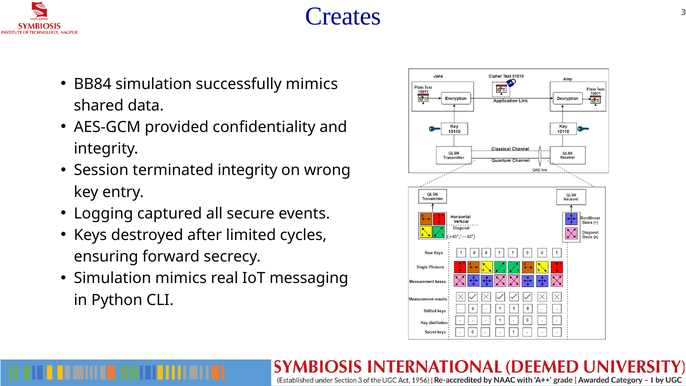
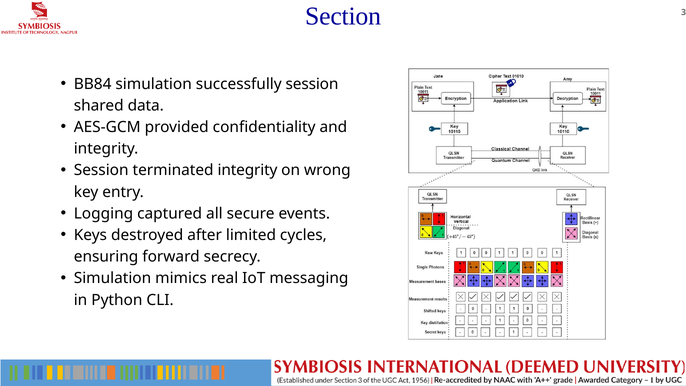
Creates: Creates -> Section (343, 16)
successfully mimics: mimics -> session (312, 84)
